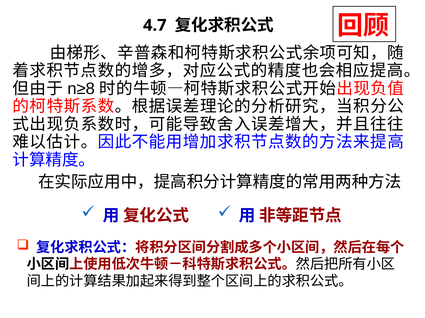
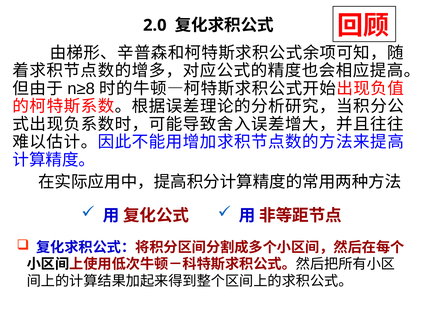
4.7: 4.7 -> 2.0 (155, 25)
